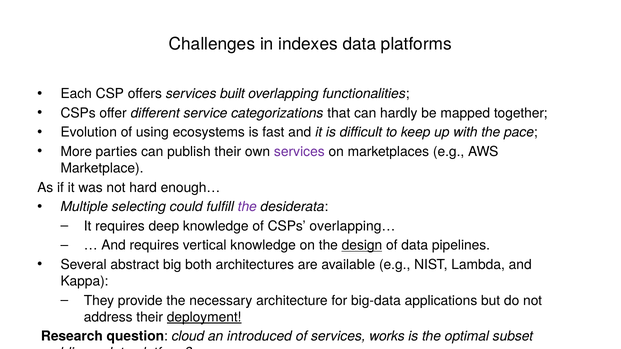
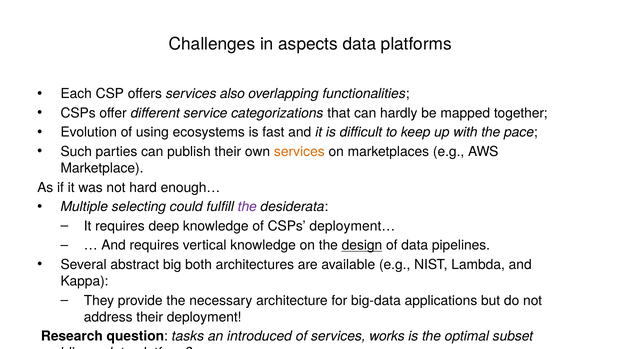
indexes: indexes -> aspects (308, 44)
built: built -> also (232, 94)
More: More -> Such (76, 152)
services colour: purple -> orange (299, 152)
overlapping…: overlapping… -> deployment… (352, 226)
deployment underline: present -> none (204, 317)
cloud: cloud -> tasks (188, 337)
